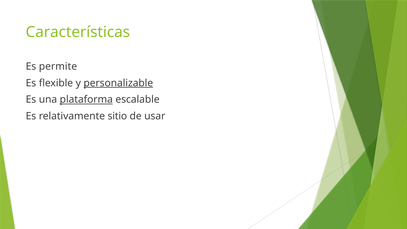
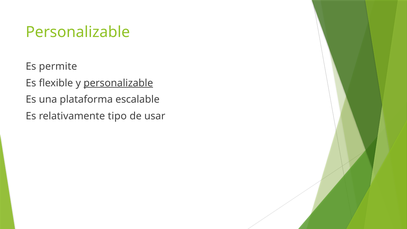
Características: Características -> Personalizable (78, 32)
plataforma underline: present -> none (86, 99)
sitio: sitio -> tipo (117, 116)
